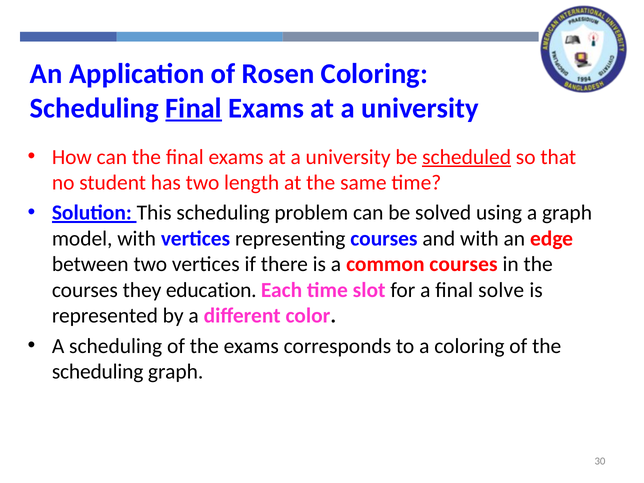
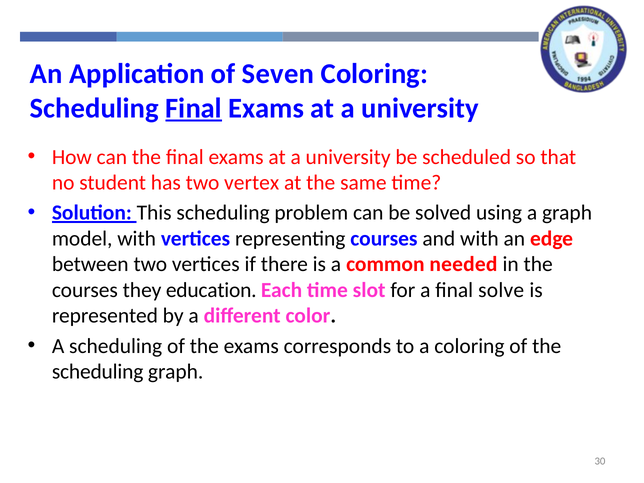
Rosen: Rosen -> Seven (278, 74)
scheduled underline: present -> none (467, 157)
length: length -> vertex (252, 183)
common courses: courses -> needed (463, 264)
